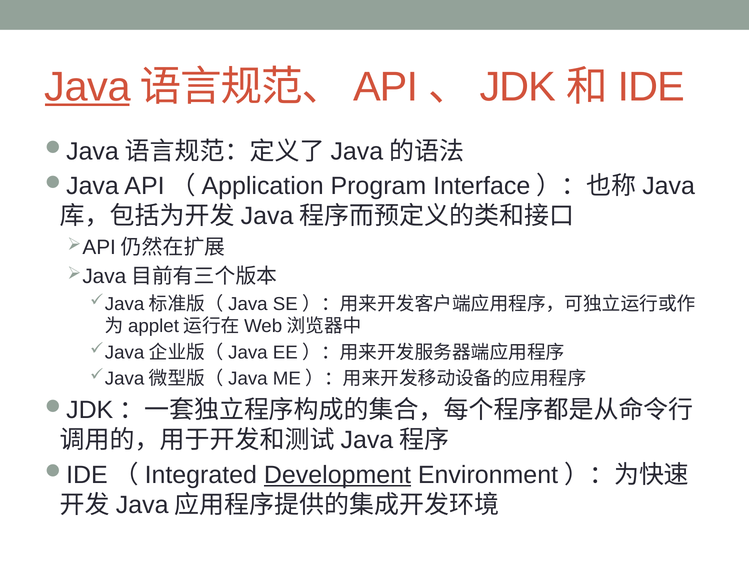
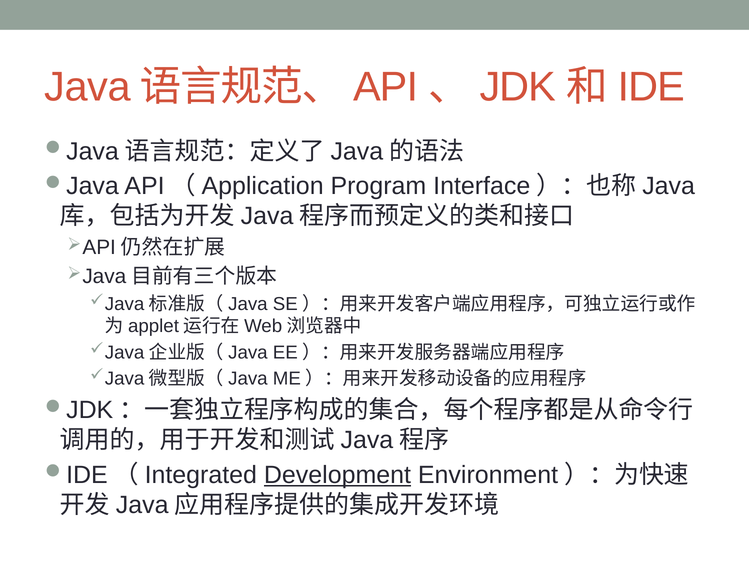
Java underline: present -> none (87, 87)
